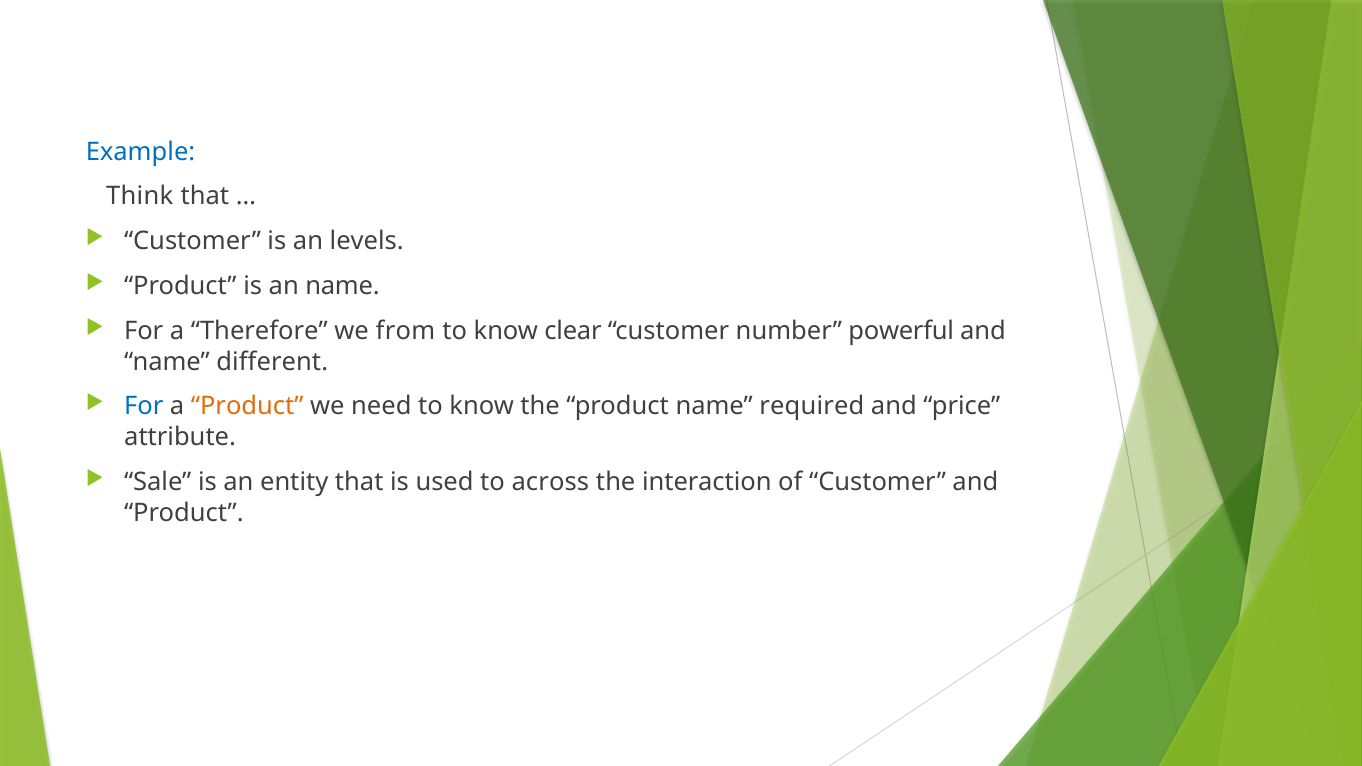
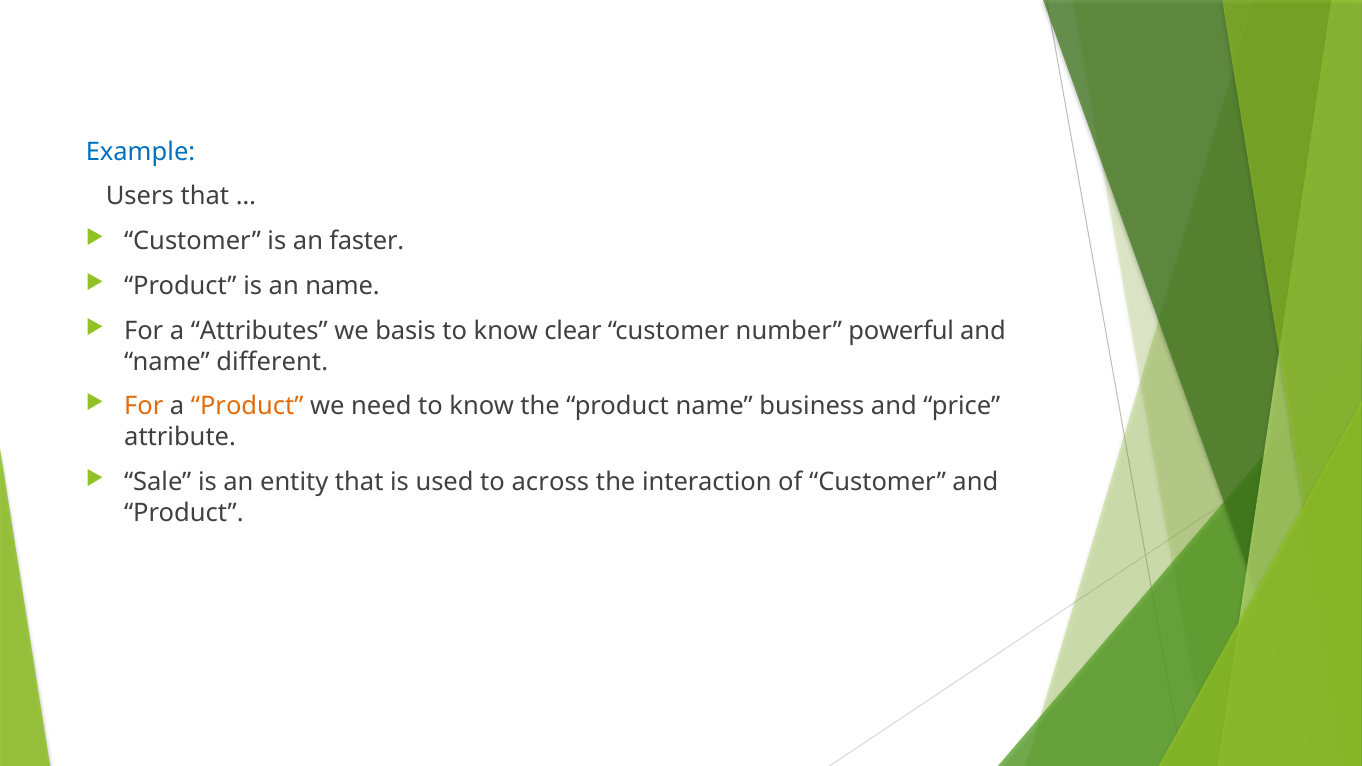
Think: Think -> Users (140, 197)
levels: levels -> faster (367, 241)
Therefore: Therefore -> Attributes (259, 331)
from: from -> basis (406, 331)
For colour: blue -> orange (144, 407)
required: required -> business (812, 407)
